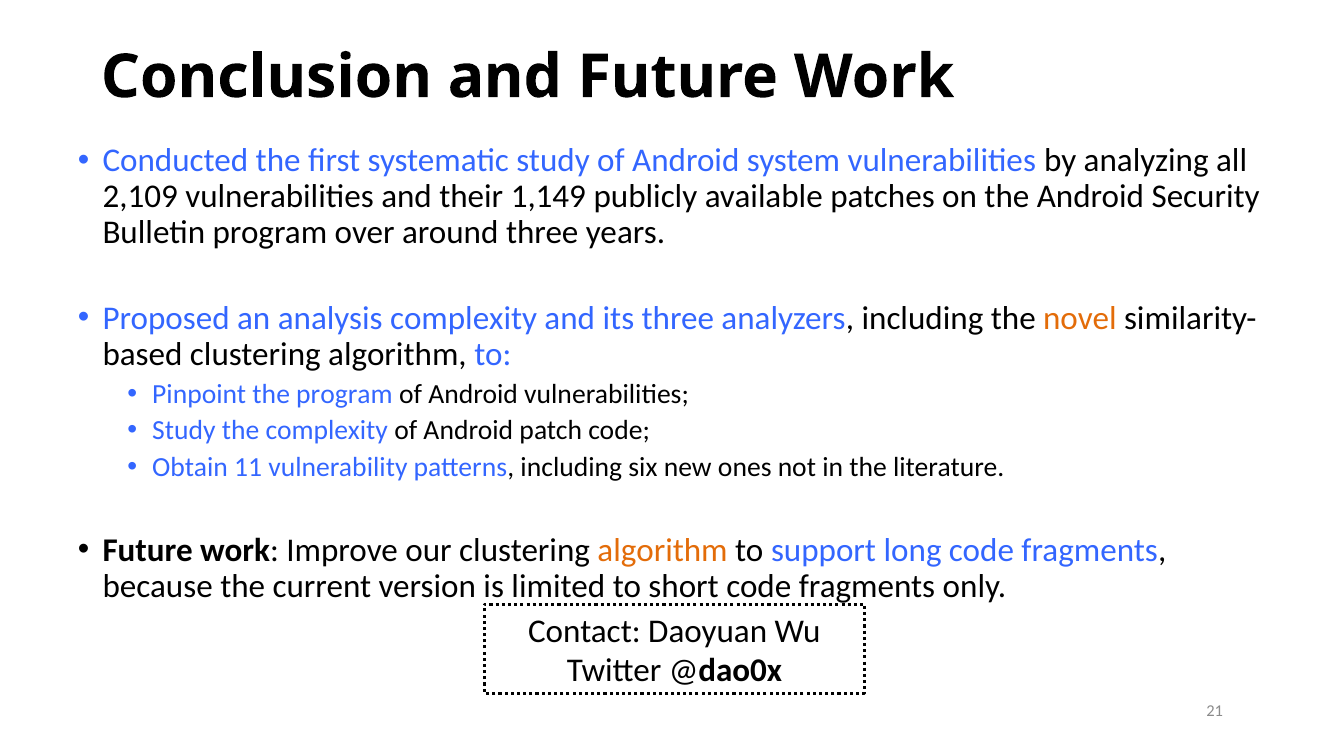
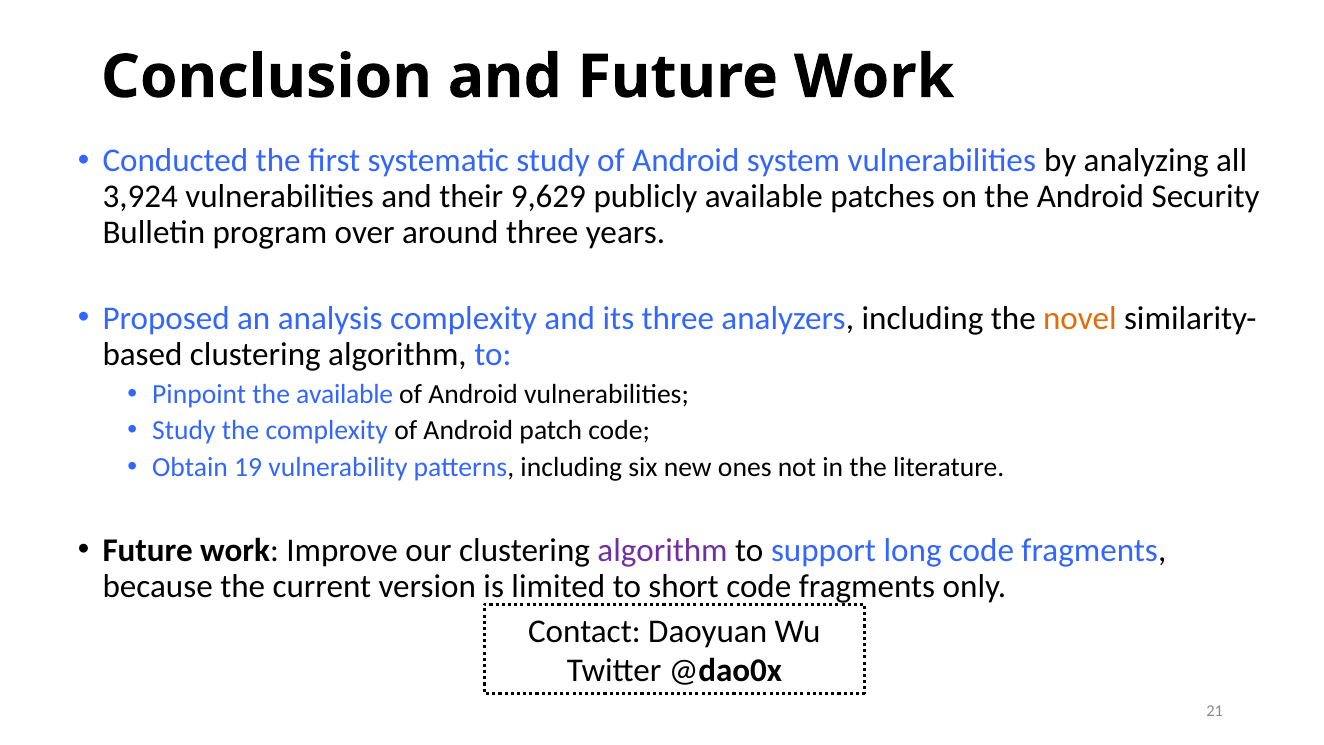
2,109: 2,109 -> 3,924 (140, 196)
1,149: 1,149 -> 9,629 (548, 196)
the program: program -> available (345, 394)
11: 11 -> 19 (248, 467)
algorithm colour: orange -> purple (663, 550)
